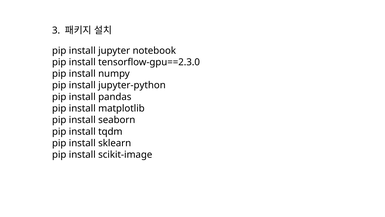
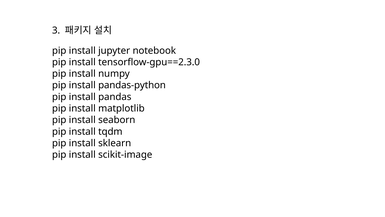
jupyter-python: jupyter-python -> pandas-python (132, 85)
